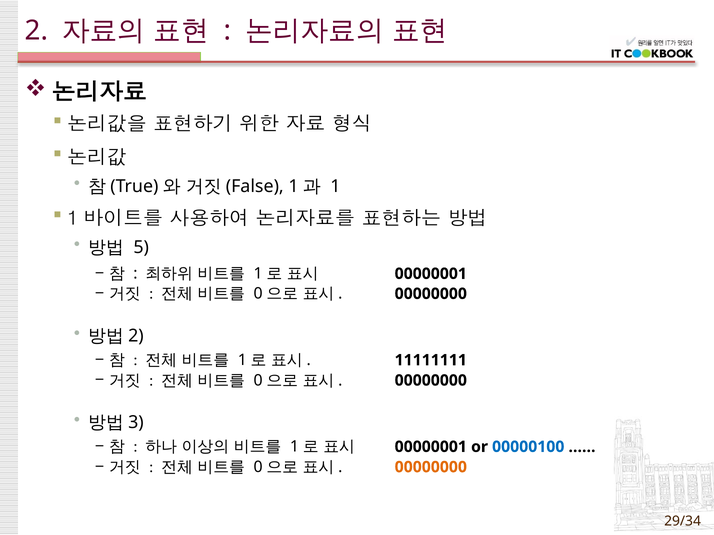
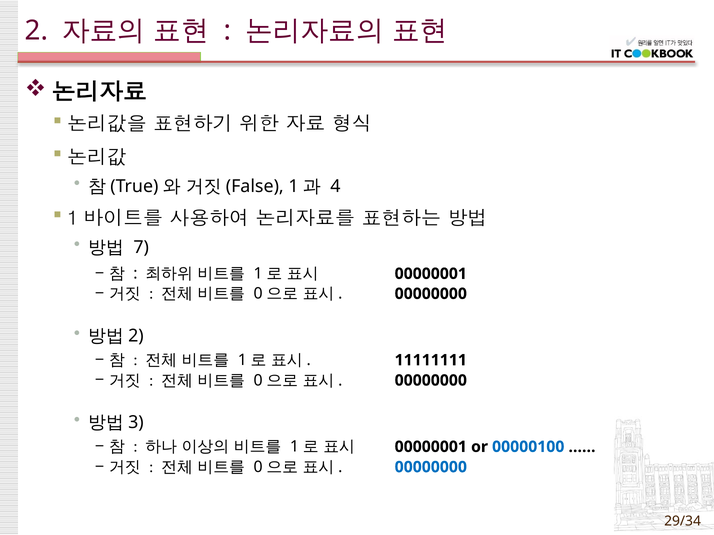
1: 1 -> 4 (335, 187)
5: 5 -> 7 (141, 248)
00000000 colour: orange -> blue (431, 467)
